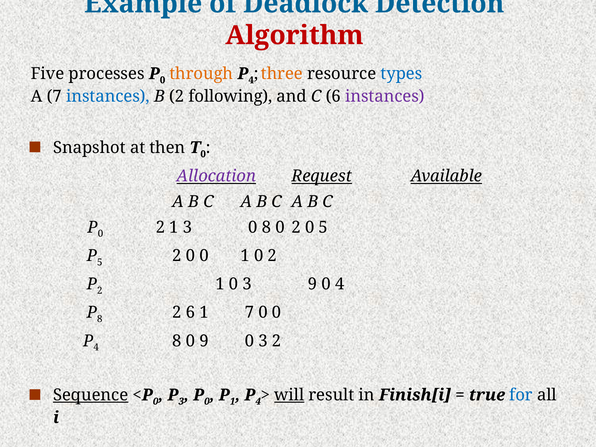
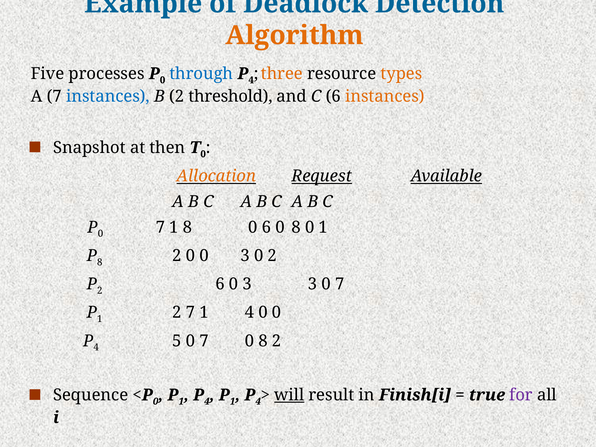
Algorithm colour: red -> orange (294, 35)
through colour: orange -> blue (201, 74)
types colour: blue -> orange (401, 74)
following: following -> threshold (230, 96)
instances colour: purple -> orange (385, 96)
Allocation colour: purple -> orange (216, 176)
2: 2 -> 7 (160, 227)
1 3: 3 -> 8 (188, 227)
0 8: 8 -> 6 (266, 227)
2: 2 -> 8 (296, 227)
0 5: 5 -> 1 (323, 227)
5: 5 -> 8 (100, 262)
0 0 1: 1 -> 3 (245, 256)
1: 1 -> 6 (220, 284)
3 9: 9 -> 3 (312, 284)
4: 4 -> 7 (340, 284)
8: 8 -> 1 (100, 319)
2 6: 6 -> 7 (190, 313)
1 7: 7 -> 4 (249, 313)
8: 8 -> 5 (177, 341)
9: 9 -> 7 (204, 341)
3: 3 -> 8 (263, 341)
Sequence underline: present -> none (91, 395)
3: 3 -> 1 (181, 401)
0: 0 -> 4 (207, 401)
for colour: blue -> purple (521, 395)
